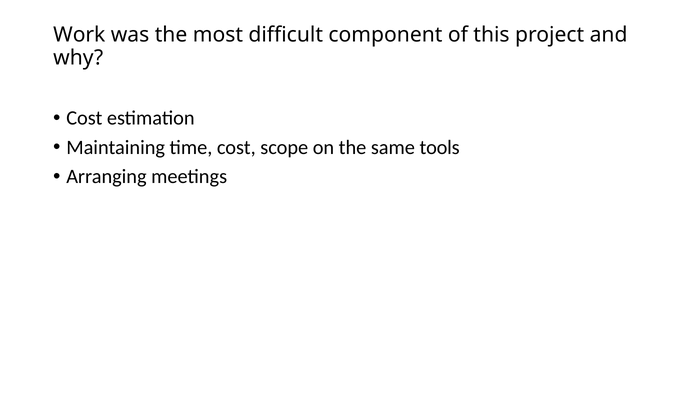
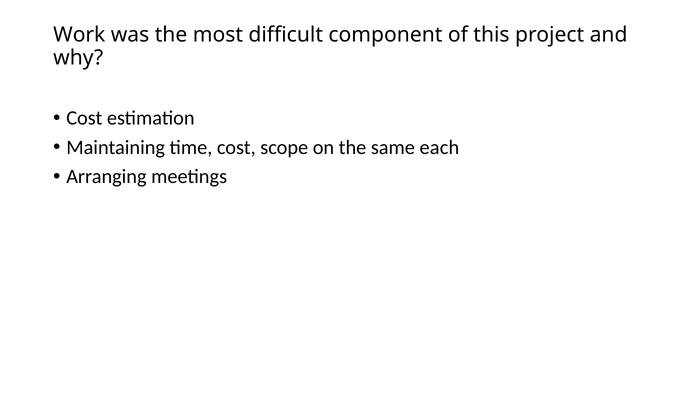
tools: tools -> each (439, 147)
